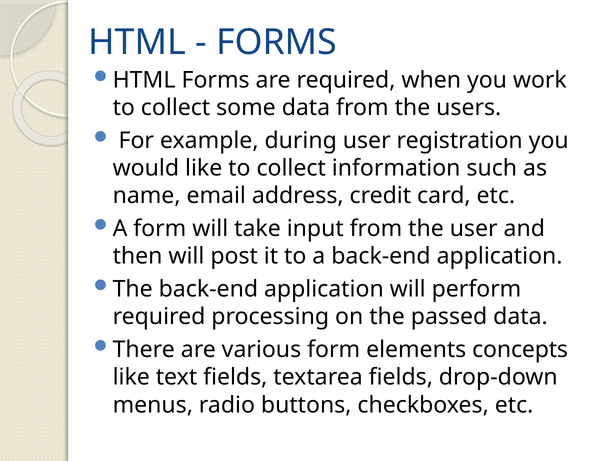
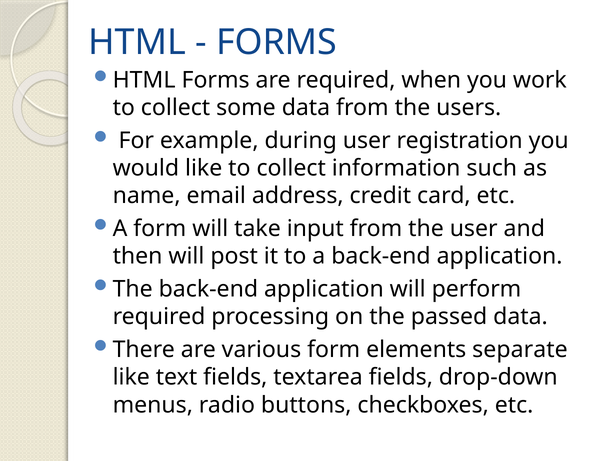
concepts: concepts -> separate (520, 350)
